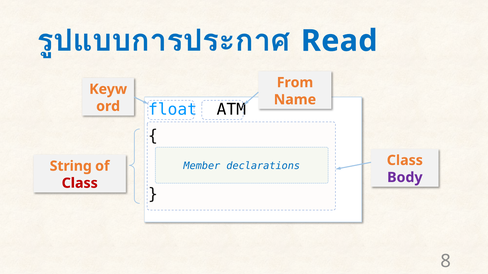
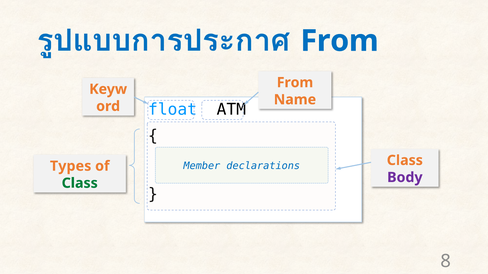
Read: Read -> From (340, 41)
String: String -> Types (71, 166)
Class colour: red -> green (80, 183)
